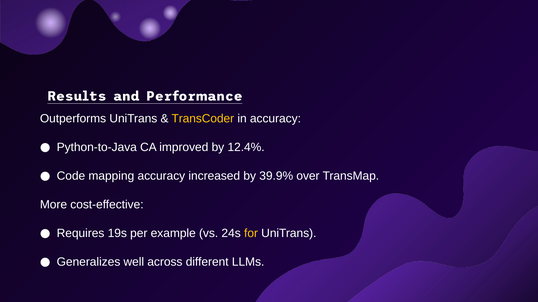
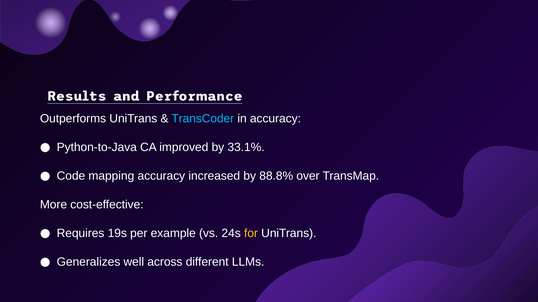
TransCoder colour: yellow -> light blue (203, 119)
12.4%: 12.4% -> 33.1% (246, 148)
39.9%: 39.9% -> 88.8% (276, 176)
